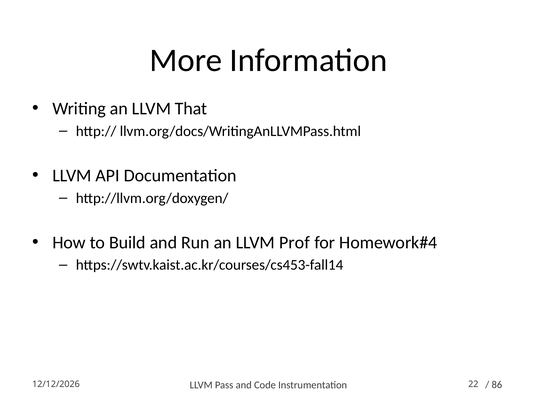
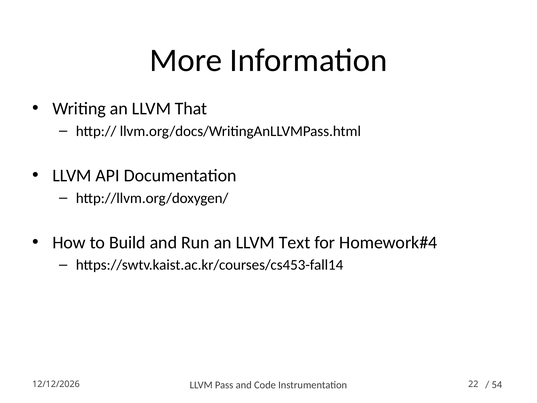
Prof: Prof -> Text (295, 242)
86: 86 -> 54 (497, 384)
